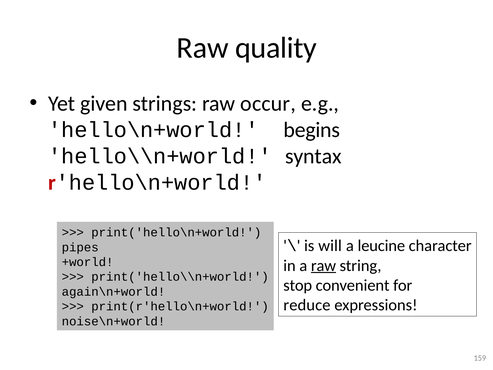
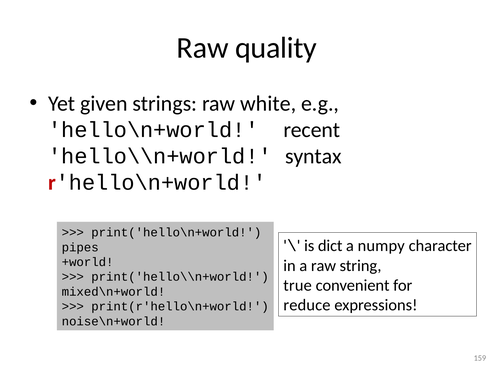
occur: occur -> white (268, 103)
begins: begins -> recent (312, 130)
will: will -> dict (330, 246)
leucine: leucine -> numpy (381, 246)
raw underline: present -> none (324, 265)
stop: stop -> true (298, 285)
again\n+world: again\n+world -> mixed\n+world (113, 292)
